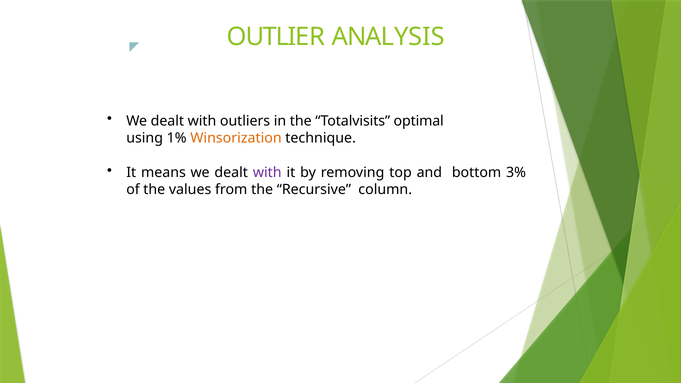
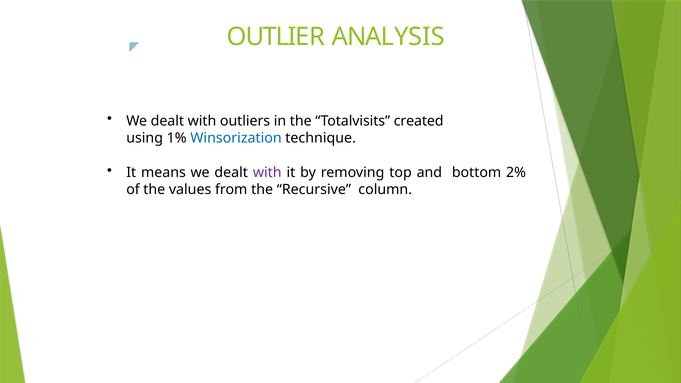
optimal: optimal -> created (419, 121)
Winsorization colour: orange -> blue (236, 138)
3%: 3% -> 2% (516, 173)
